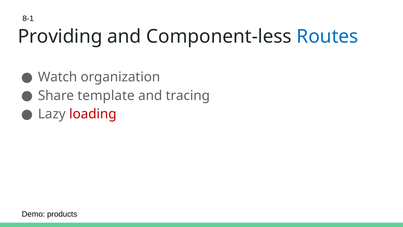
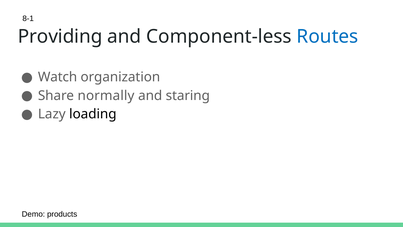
template: template -> normally (106, 96)
tracing: tracing -> staring (188, 96)
loading colour: red -> black (93, 114)
